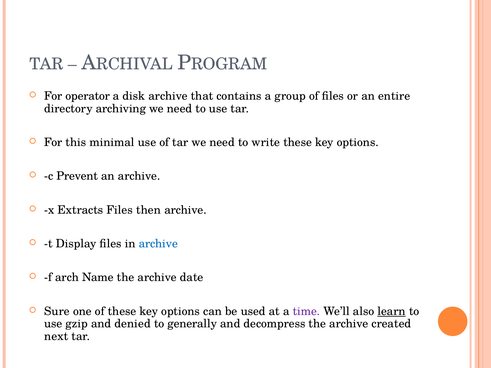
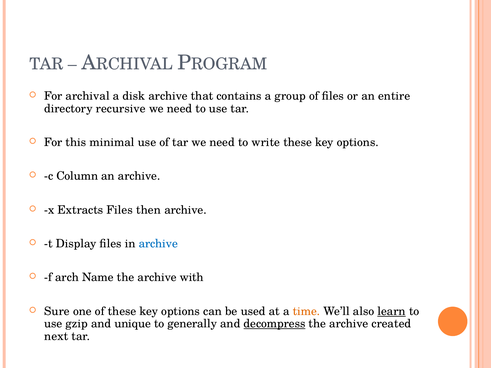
operator: operator -> archival (88, 96)
archiving: archiving -> recursive (121, 109)
Prevent: Prevent -> Column (77, 176)
date: date -> with (192, 278)
time colour: purple -> orange (306, 311)
denied: denied -> unique (133, 324)
decompress underline: none -> present (275, 324)
